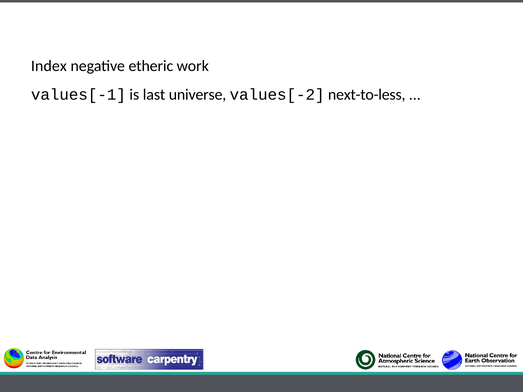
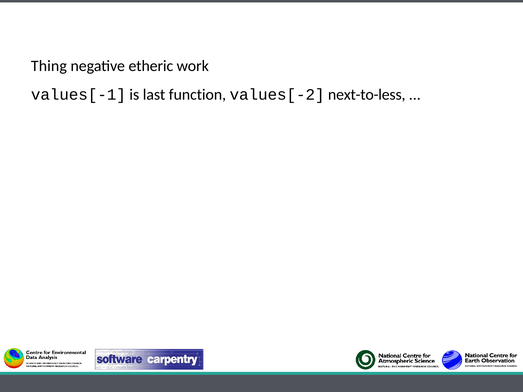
Index: Index -> Thing (49, 66)
universe: universe -> function (197, 95)
